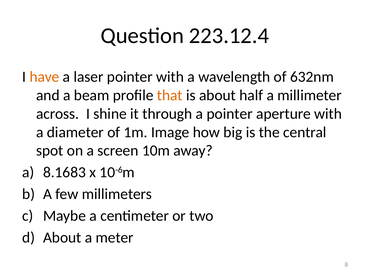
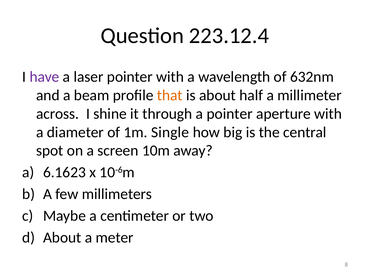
have colour: orange -> purple (44, 77)
Image: Image -> Single (170, 132)
8.1683: 8.1683 -> 6.1623 (64, 173)
